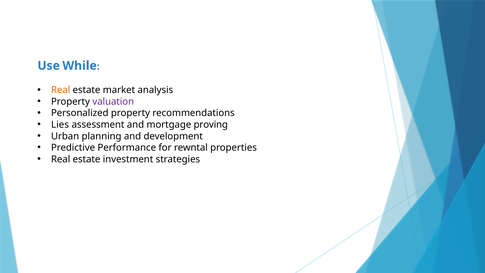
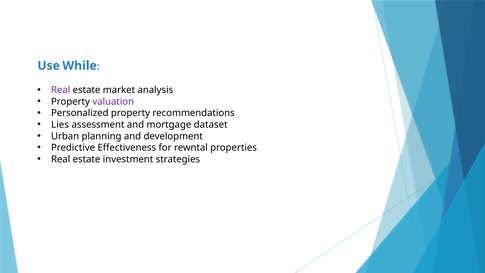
Real colour: orange -> purple (61, 90)
proving: proving -> dataset (211, 125)
Performance: Performance -> Effectiveness (127, 148)
